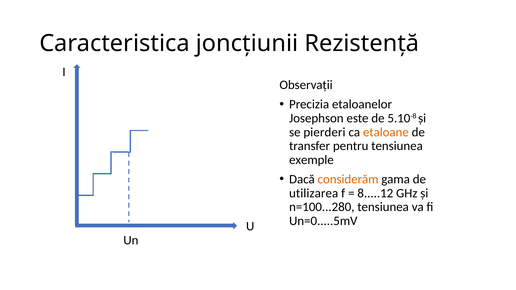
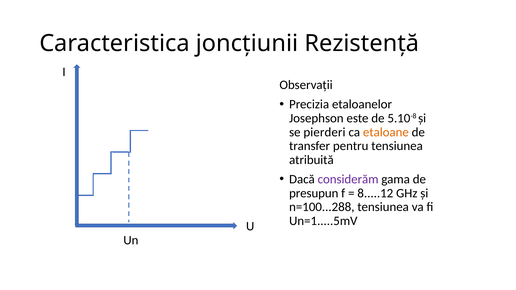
exemple: exemple -> atribuită (311, 160)
considerăm colour: orange -> purple (348, 179)
utilizarea: utilizarea -> presupun (314, 193)
n=100...280: n=100...280 -> n=100...288 (322, 207)
Un=0.....5mV: Un=0.....5mV -> Un=1.....5mV (323, 221)
